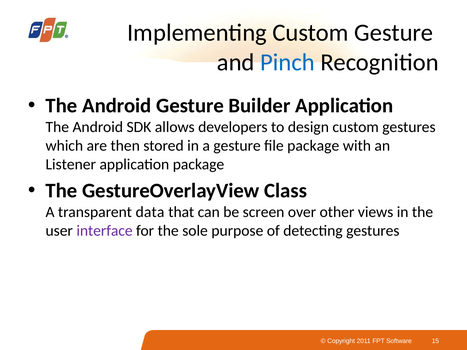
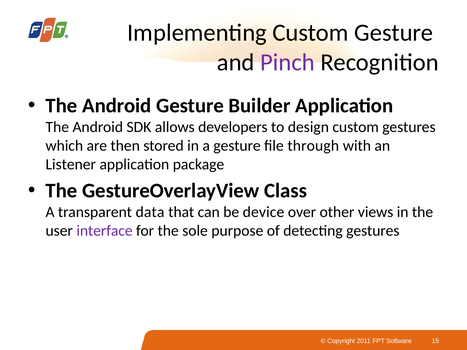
Pinch colour: blue -> purple (288, 62)
file package: package -> through (313, 146)
screen: screen -> device (264, 212)
